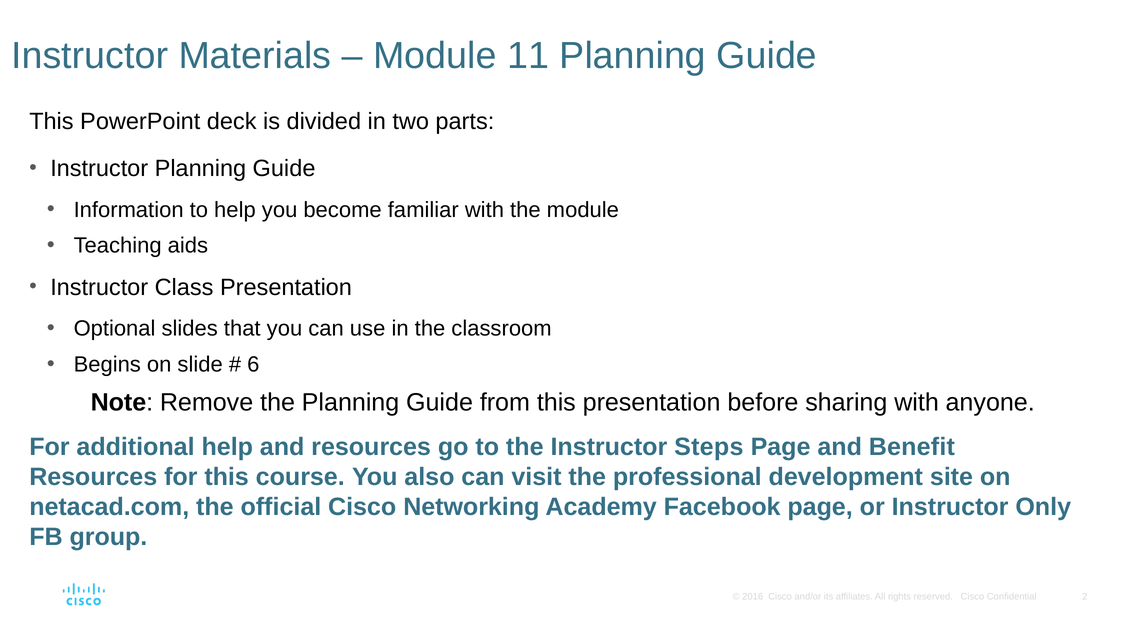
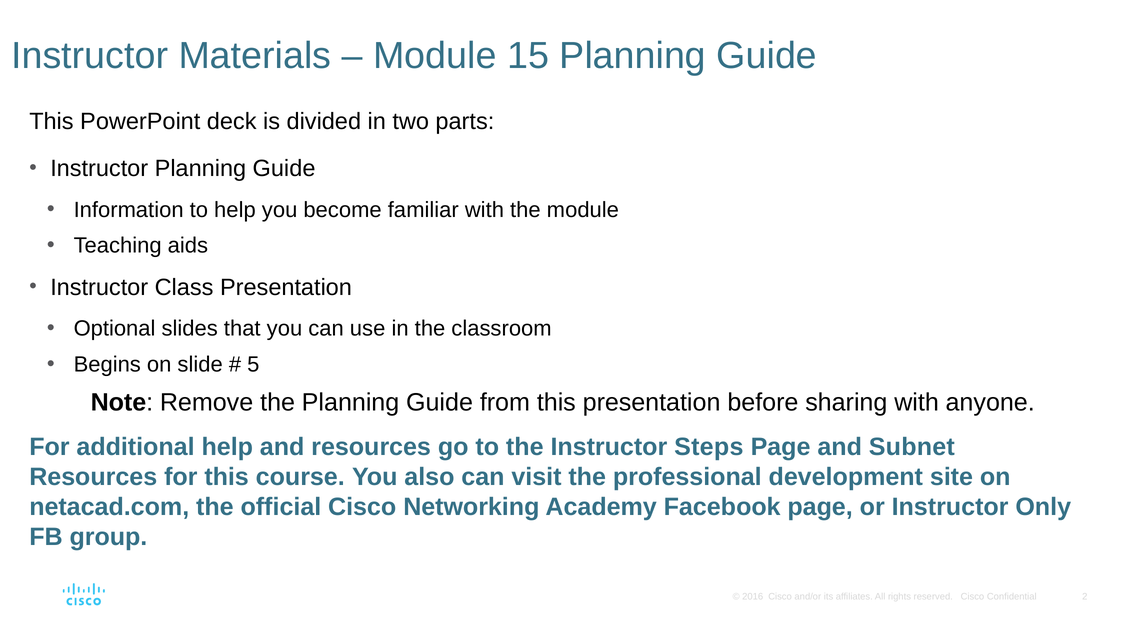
11: 11 -> 15 (528, 56)
6: 6 -> 5 (253, 364)
Benefit: Benefit -> Subnet (912, 446)
